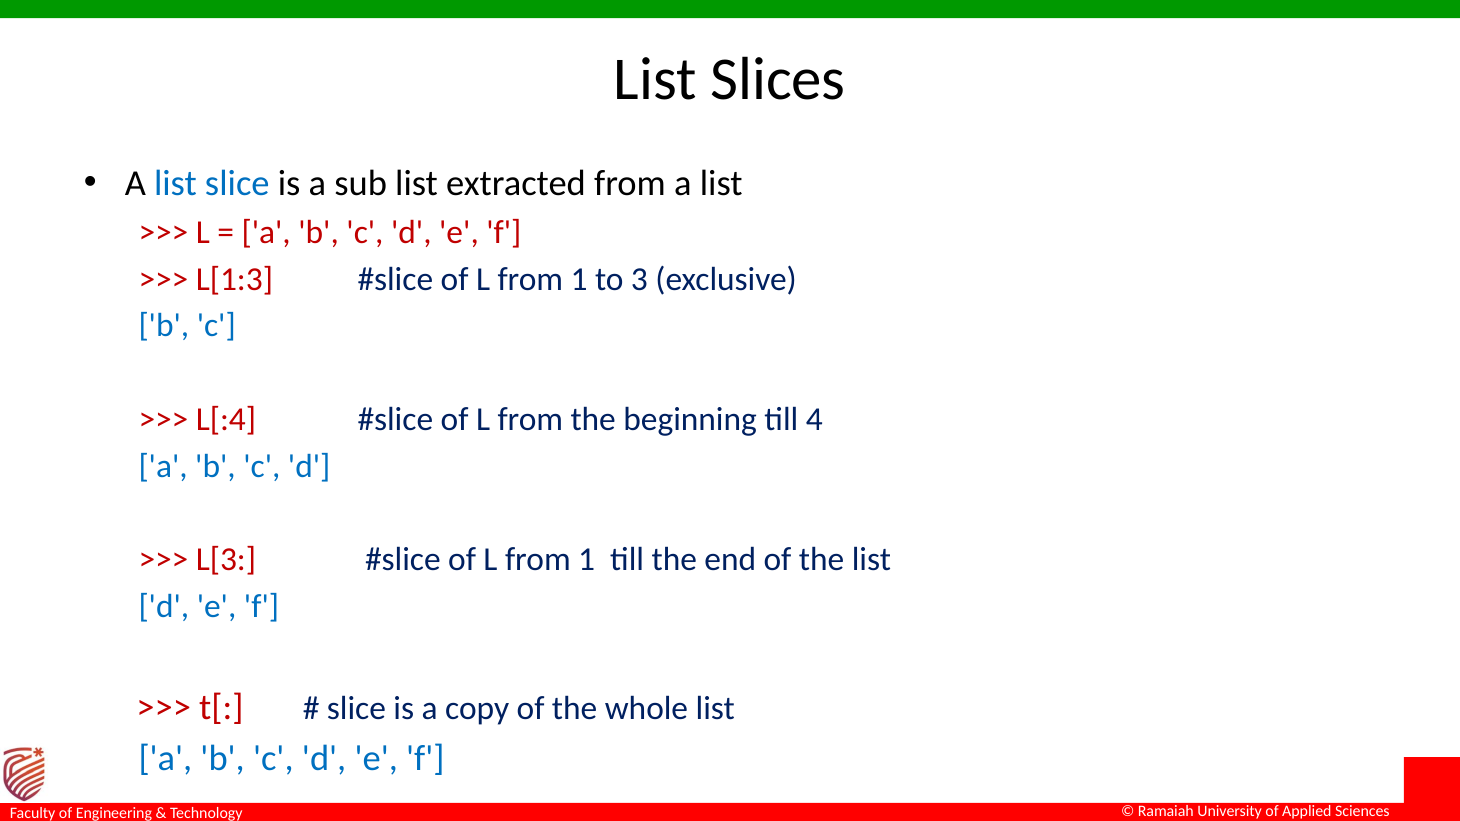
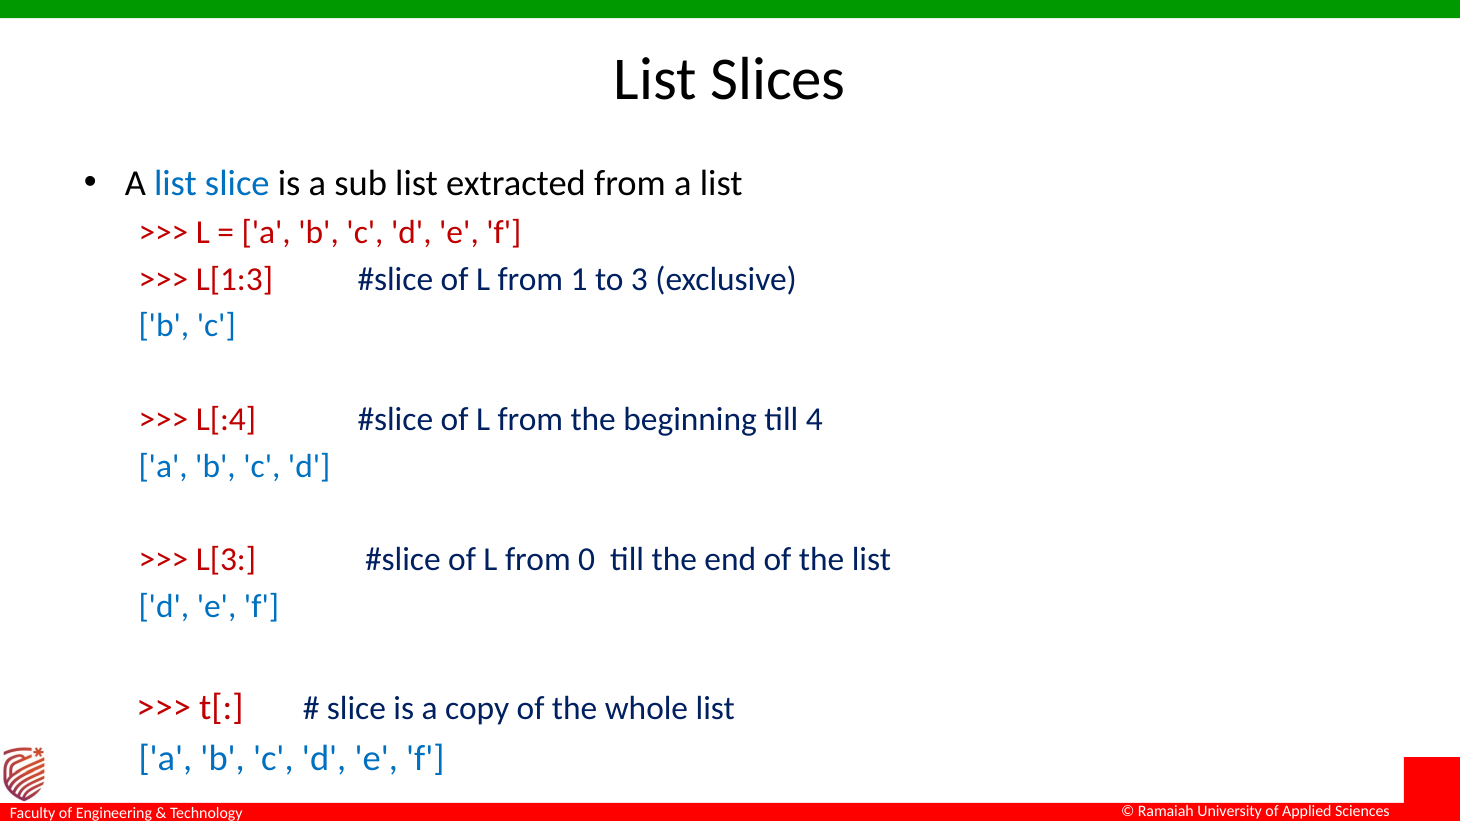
1: 1 -> 0 (587, 560)
